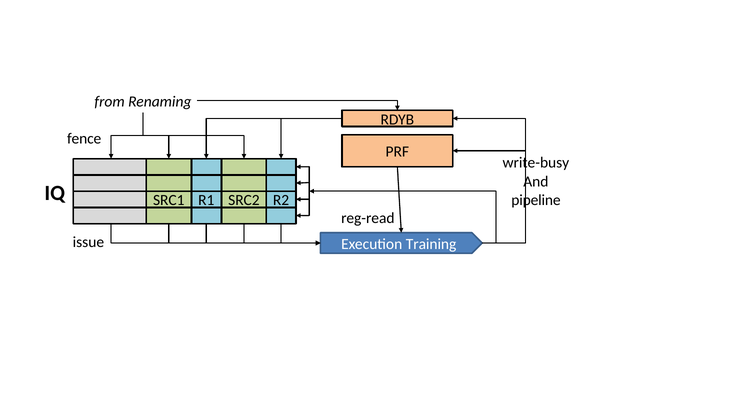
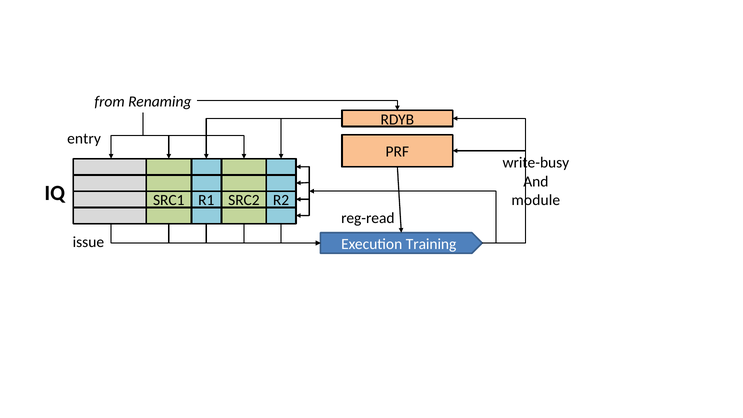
fence: fence -> entry (84, 138)
pipeline: pipeline -> module (536, 200)
